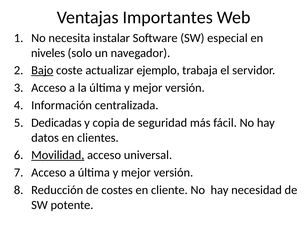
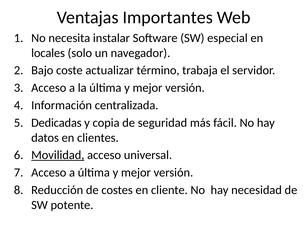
niveles: niveles -> locales (48, 53)
Bajo underline: present -> none (42, 70)
ejemplo: ejemplo -> término (158, 70)
